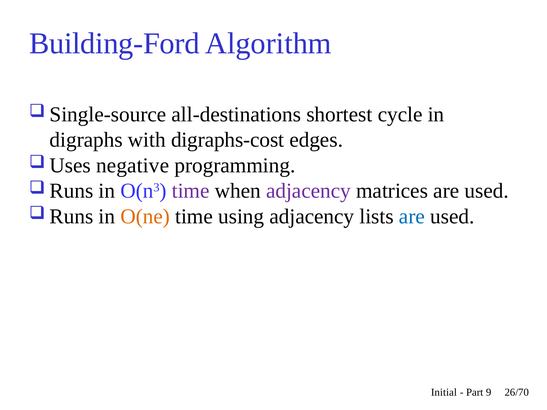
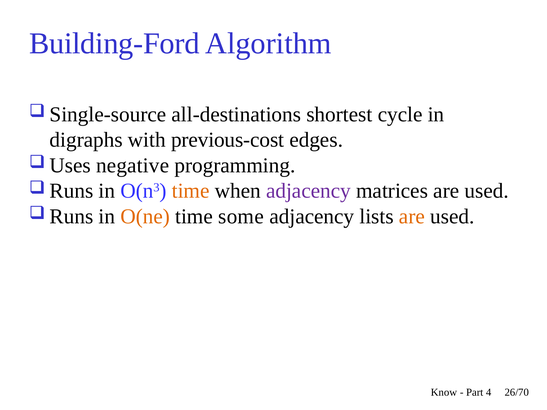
digraphs-cost: digraphs-cost -> previous-cost (228, 140)
time colour: purple -> orange (191, 191)
using: using -> some (241, 217)
are colour: blue -> orange (412, 217)
Initial: Initial -> Know (444, 393)
9: 9 -> 4 (489, 393)
